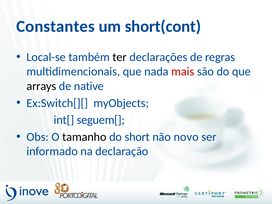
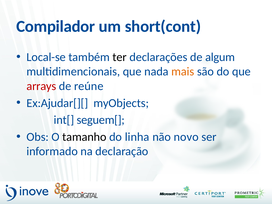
Constantes: Constantes -> Compilador (56, 26)
regras: regras -> algum (220, 57)
mais colour: red -> orange (183, 72)
arrays colour: black -> red (41, 86)
native: native -> reúne (89, 86)
Ex:Switch[][: Ex:Switch[][ -> Ex:Ajudar[][ (57, 103)
short: short -> linha (137, 137)
